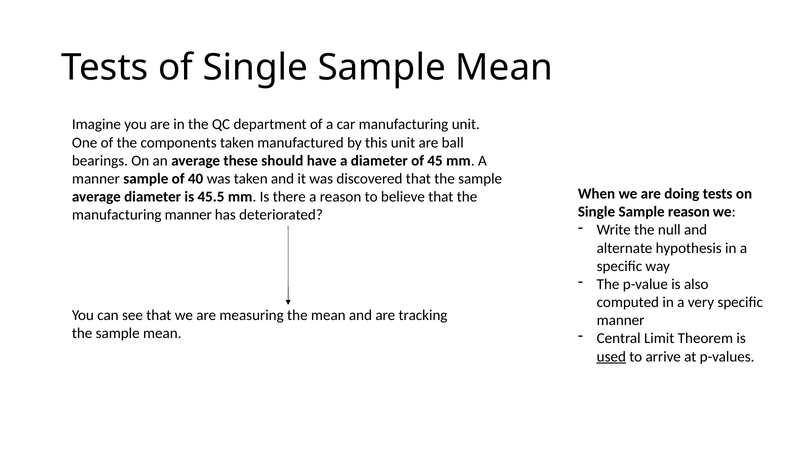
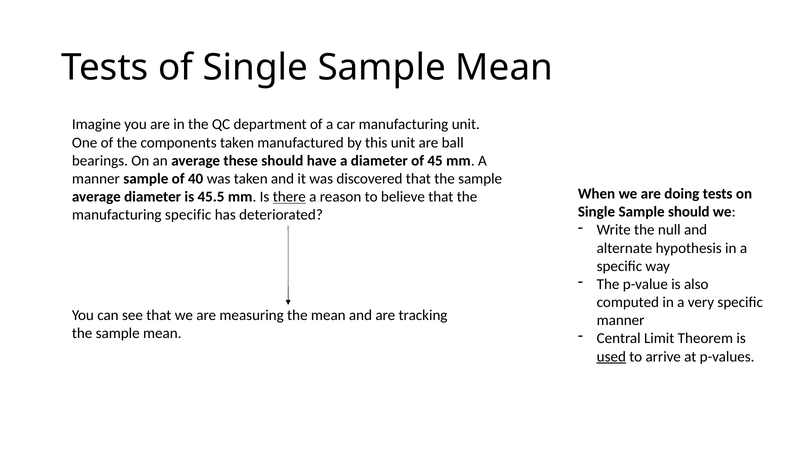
there underline: none -> present (289, 197)
Sample reason: reason -> should (689, 212)
manufacturing manner: manner -> specific (188, 215)
